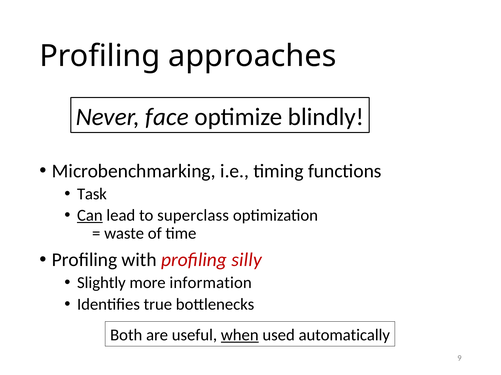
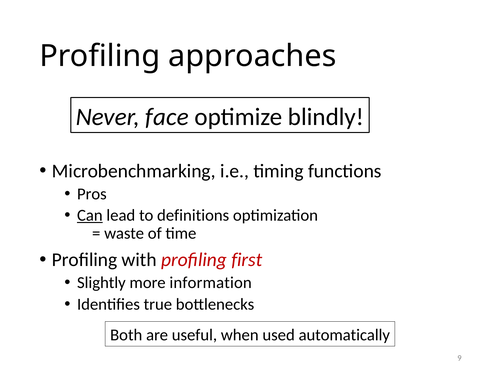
Task: Task -> Pros (92, 194)
superclass: superclass -> definitions (193, 216)
silly: silly -> first (247, 260)
when underline: present -> none (240, 336)
